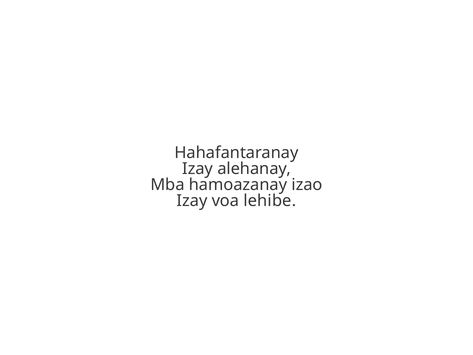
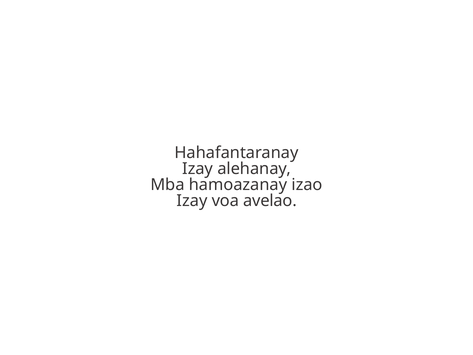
lehibe: lehibe -> avelao (270, 201)
